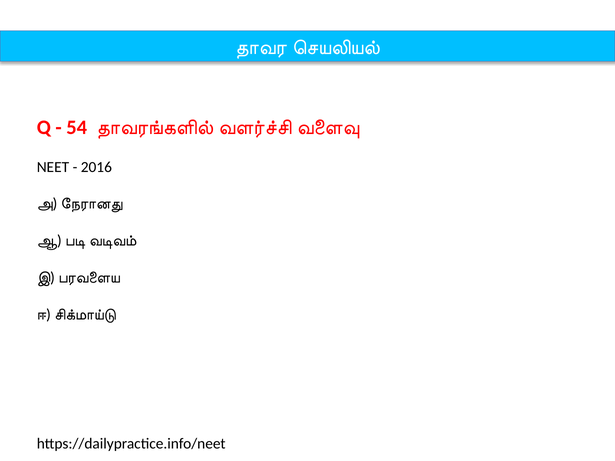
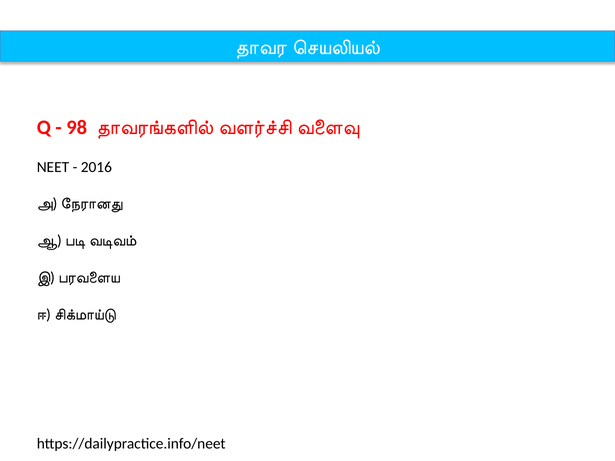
54: 54 -> 98 (77, 127)
